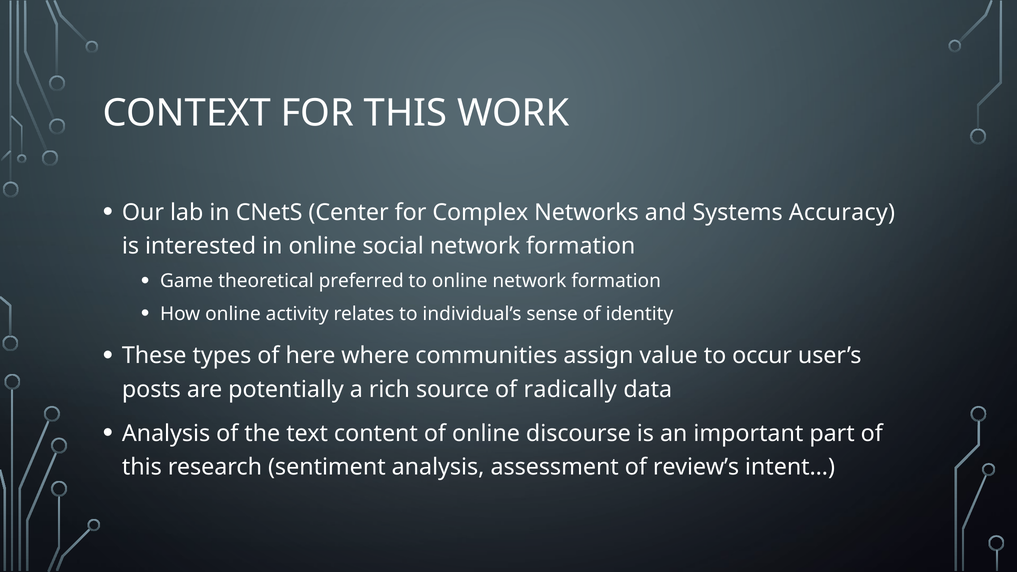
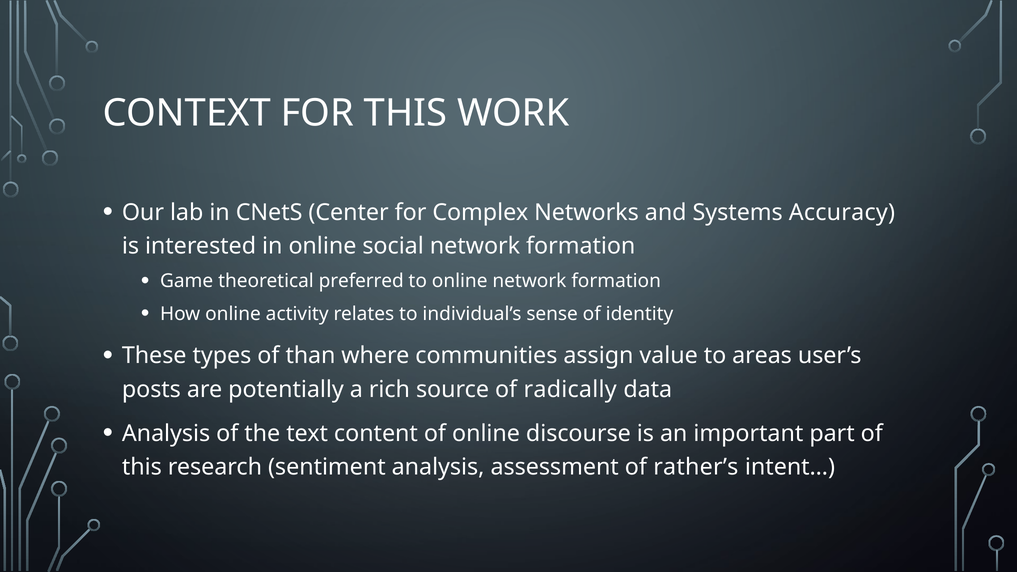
here: here -> than (310, 356)
occur: occur -> areas (762, 356)
review’s: review’s -> rather’s (696, 467)
